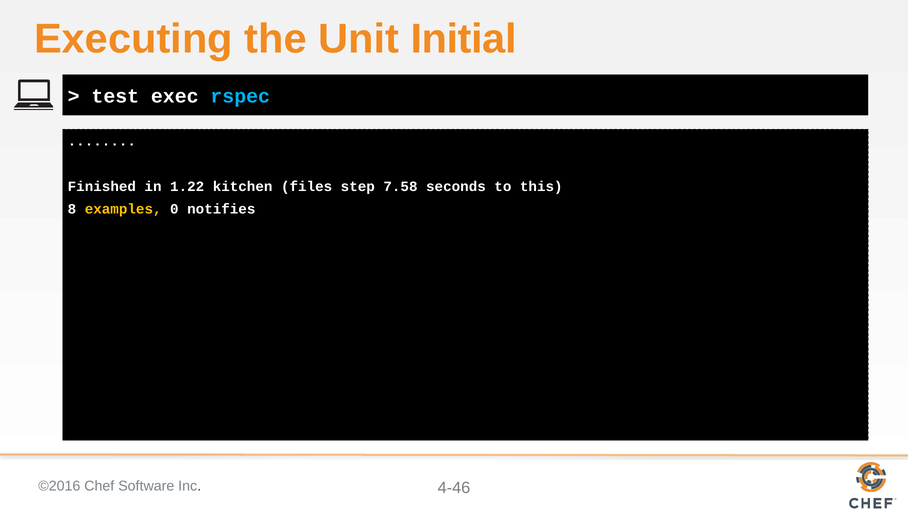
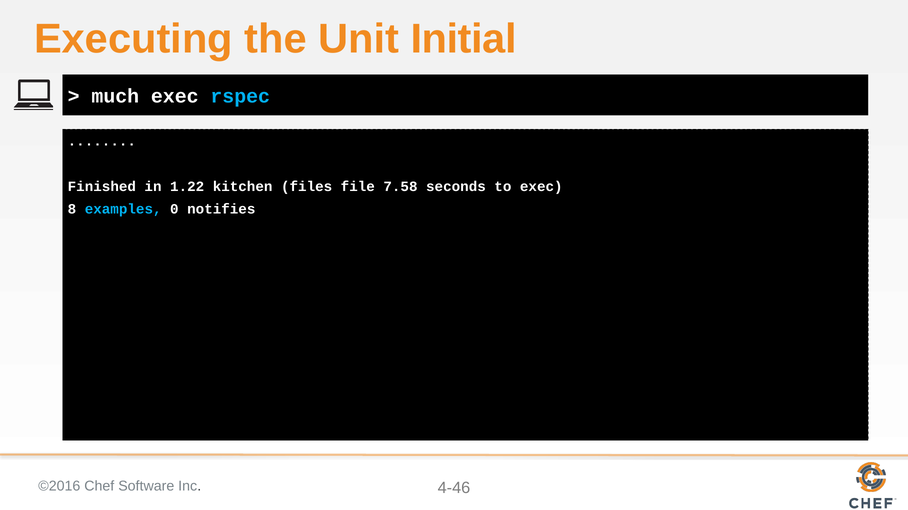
test: test -> much (115, 96)
step: step -> file (358, 187)
to this: this -> exec (541, 187)
examples colour: yellow -> light blue (123, 210)
